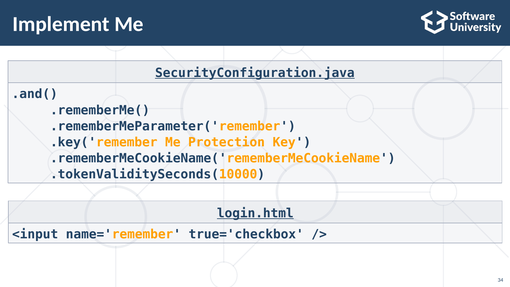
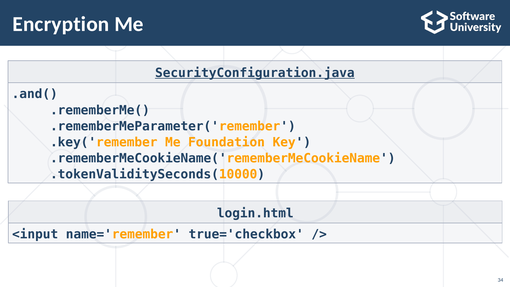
Implement: Implement -> Encryption (61, 24)
Protection: Protection -> Foundation (227, 142)
login.html underline: present -> none (255, 213)
